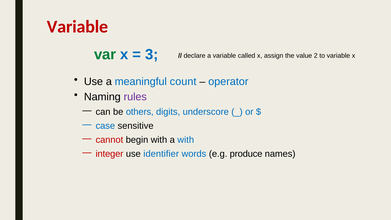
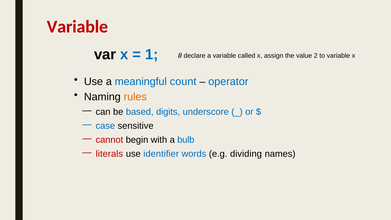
var colour: green -> black (105, 54)
3: 3 -> 1 (152, 54)
rules colour: purple -> orange (135, 97)
others: others -> based (140, 112)
a with: with -> bulb (186, 140)
integer: integer -> literals (109, 154)
produce: produce -> dividing (246, 154)
